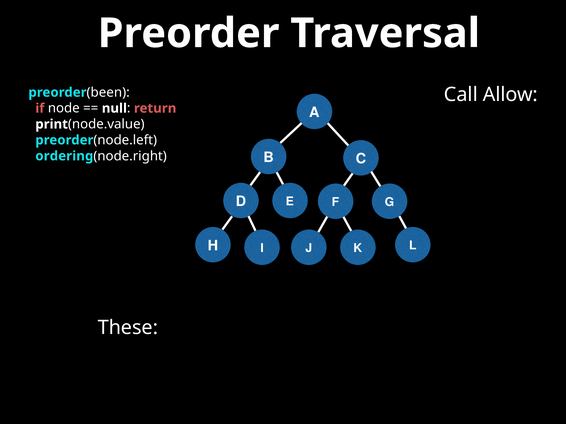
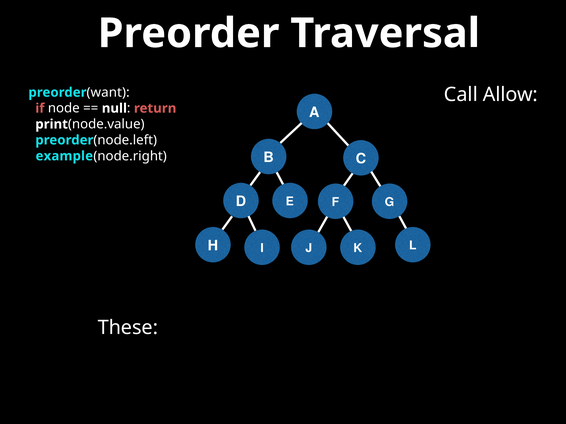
been: been -> want (108, 92)
ordering: ordering -> example (64, 156)
